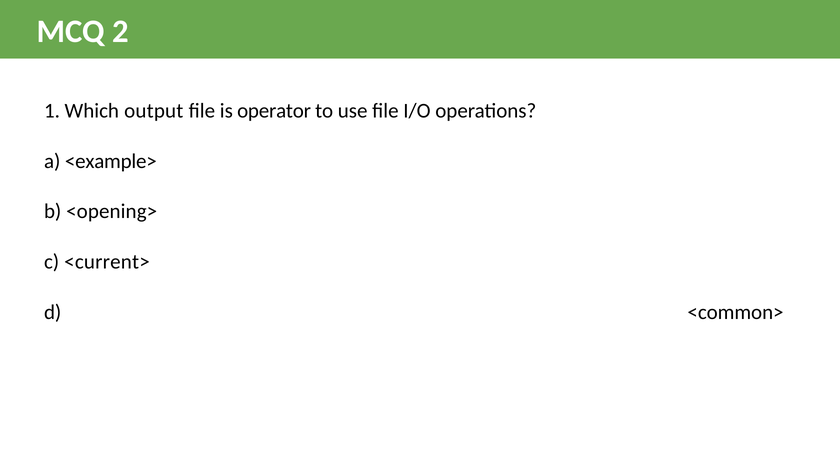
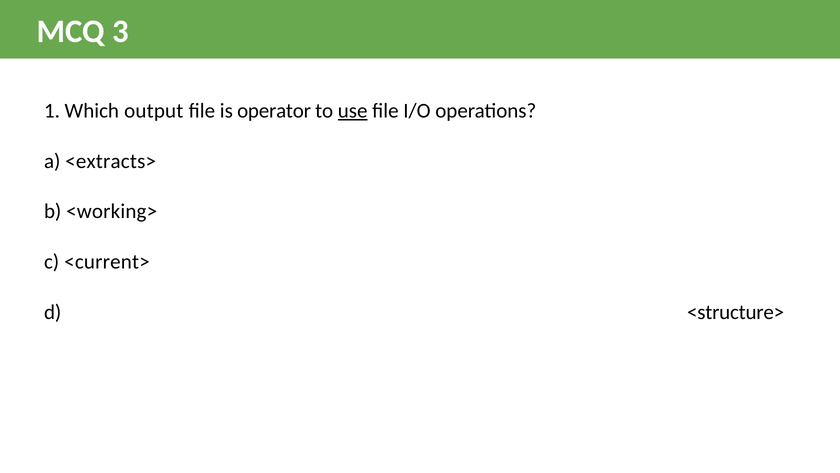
2: 2 -> 3 (120, 32)
use underline: none -> present (353, 111)
<example>: <example> -> <extracts> (111, 161)
<opening>: <opening> -> <working> (112, 211)
<common>: <common> -> <structure> (736, 312)
